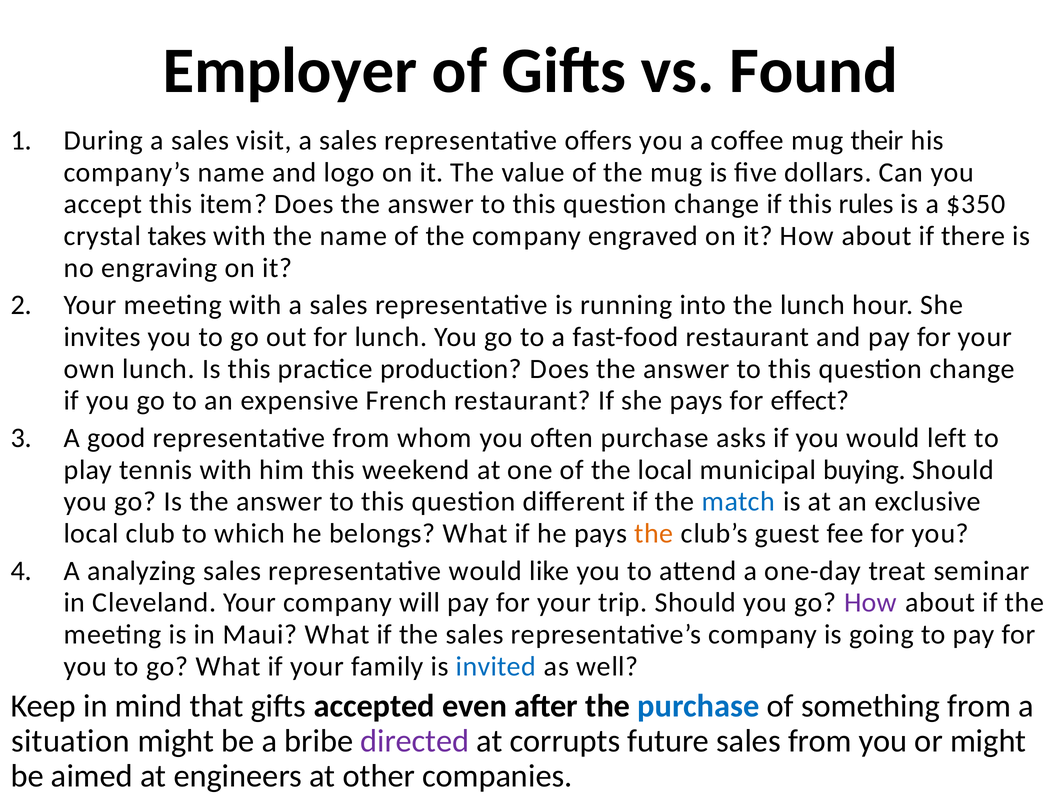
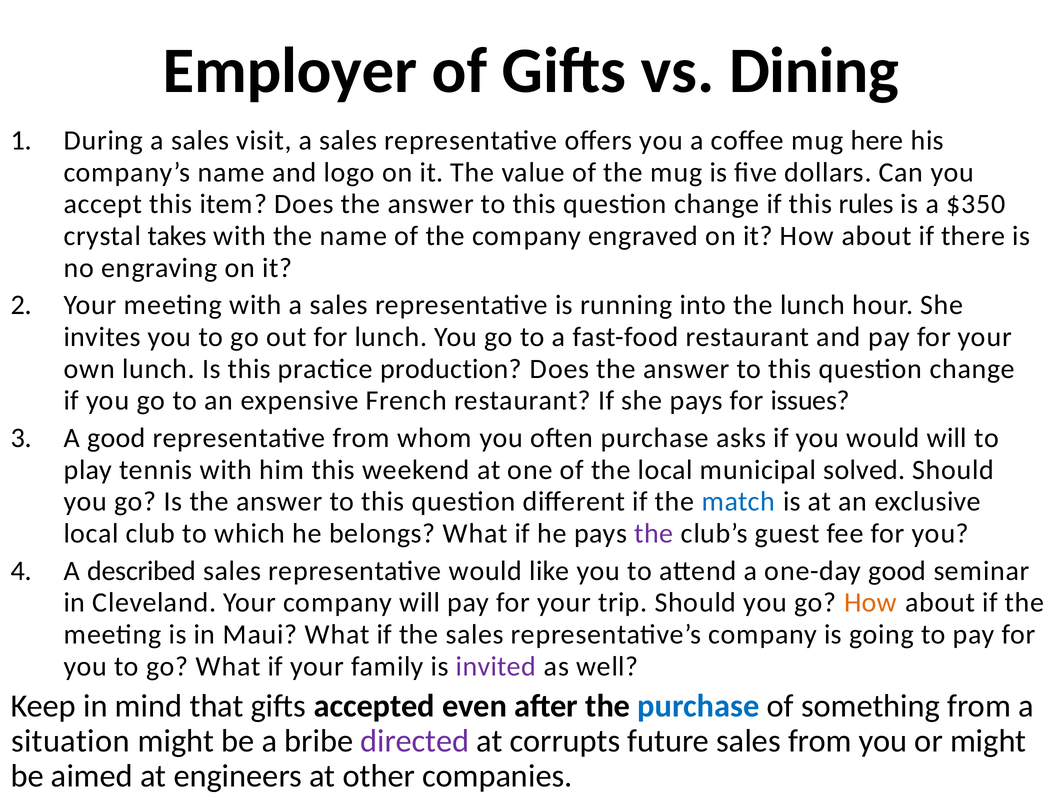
Found: Found -> Dining (814, 71)
their: their -> here (877, 141)
effect: effect -> issues (810, 401)
would left: left -> will (947, 438)
buying: buying -> solved (864, 470)
the colour: orange -> purple (654, 534)
analyzing: analyzing -> described (142, 571)
one-day treat: treat -> good (897, 571)
How colour: purple -> orange (870, 603)
invited colour: blue -> purple (496, 667)
